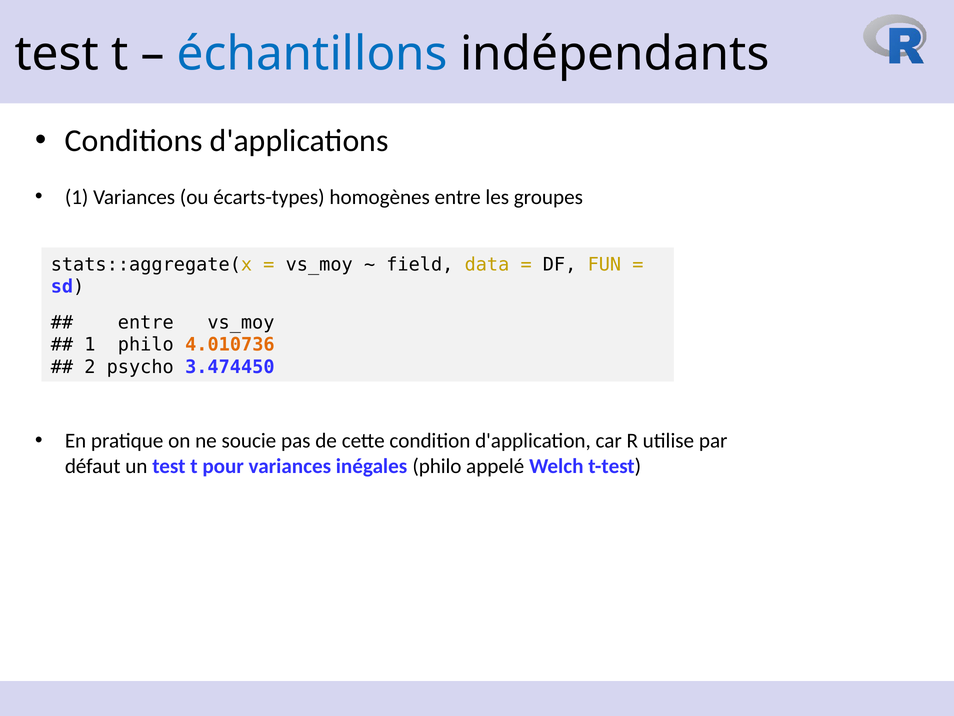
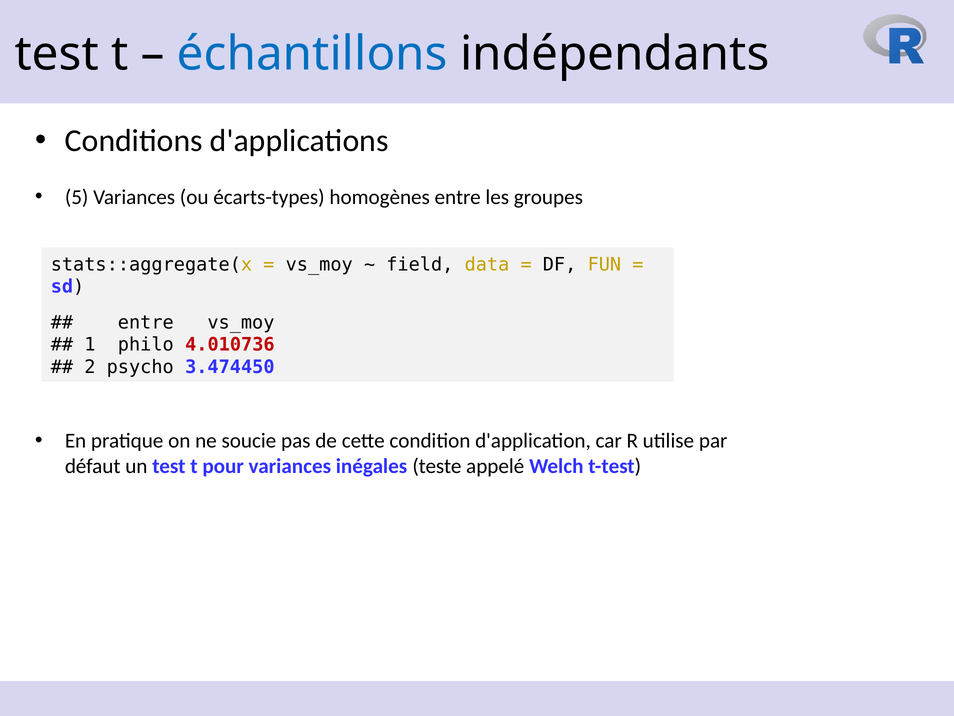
1: 1 -> 5 (77, 197)
4.010736 colour: orange -> red (230, 344)
inégales philo: philo -> teste (437, 466)
